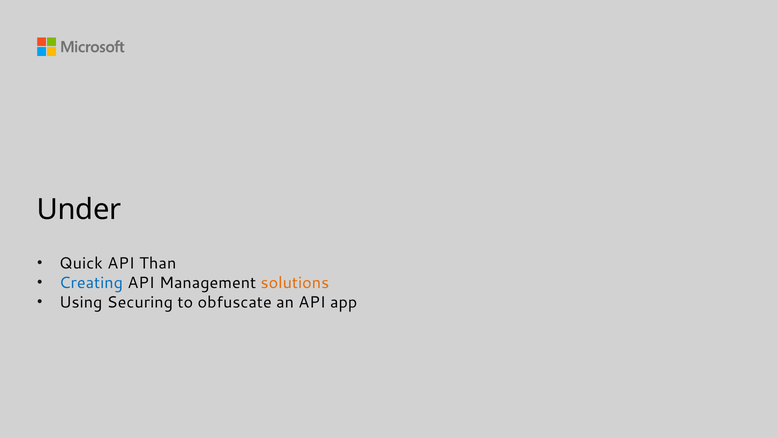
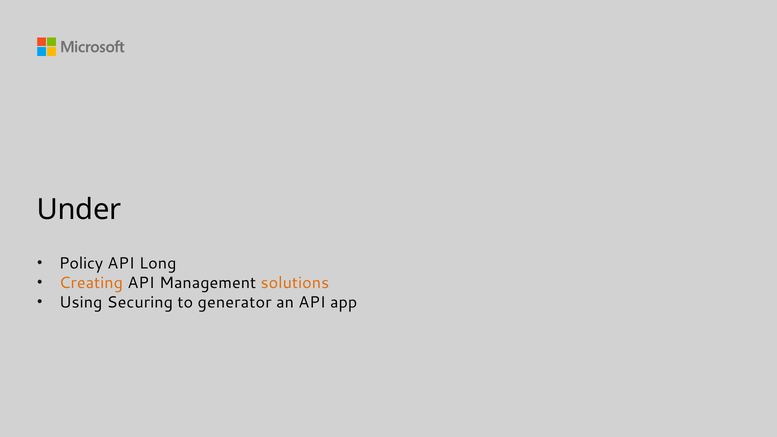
Quick: Quick -> Policy (81, 263)
Than: Than -> Long (158, 263)
Creating colour: blue -> orange (91, 283)
obfuscate: obfuscate -> generator (235, 302)
